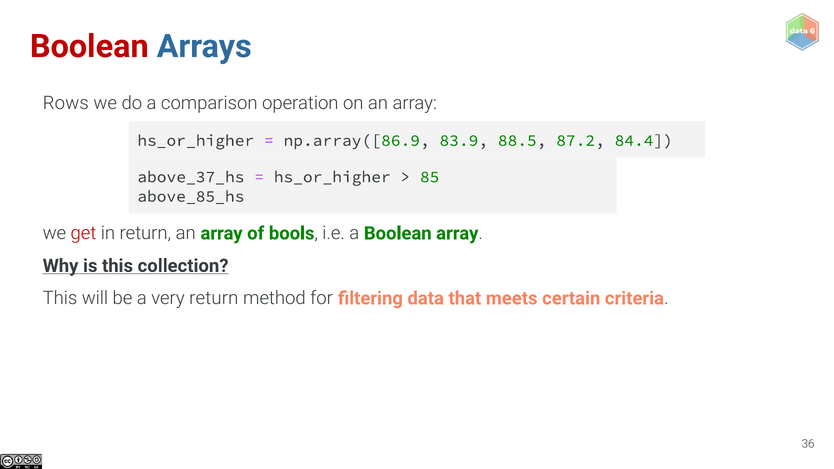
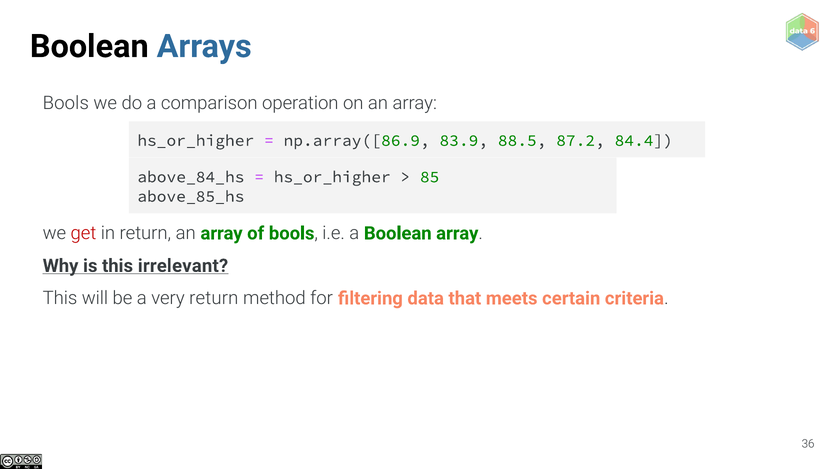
Boolean colour: red -> black (89, 46)
Rows: Rows -> Bools (66, 103)
above_37_hs: above_37_hs -> above_84_hs (191, 177)
collection: collection -> irrelevant (183, 266)
